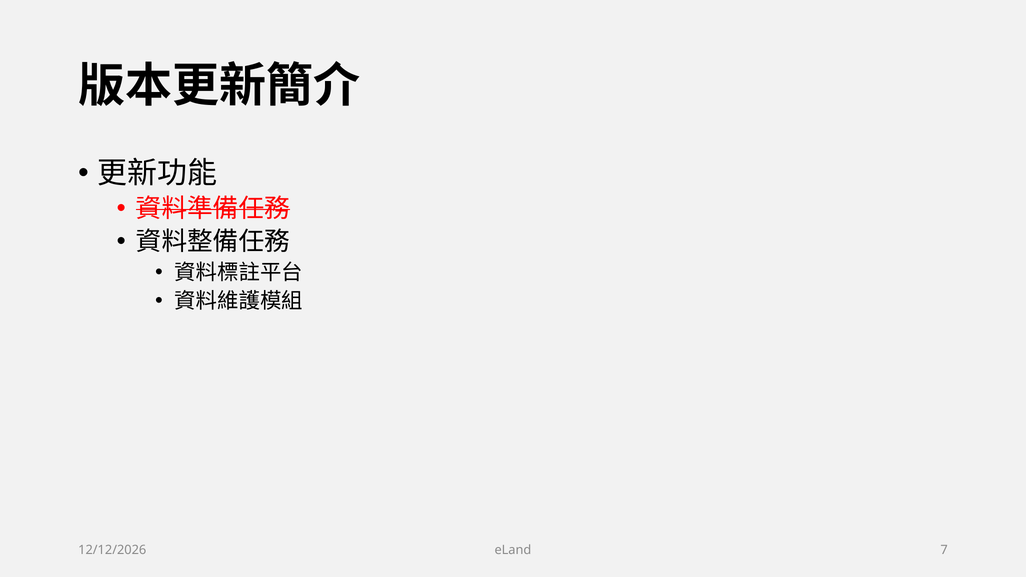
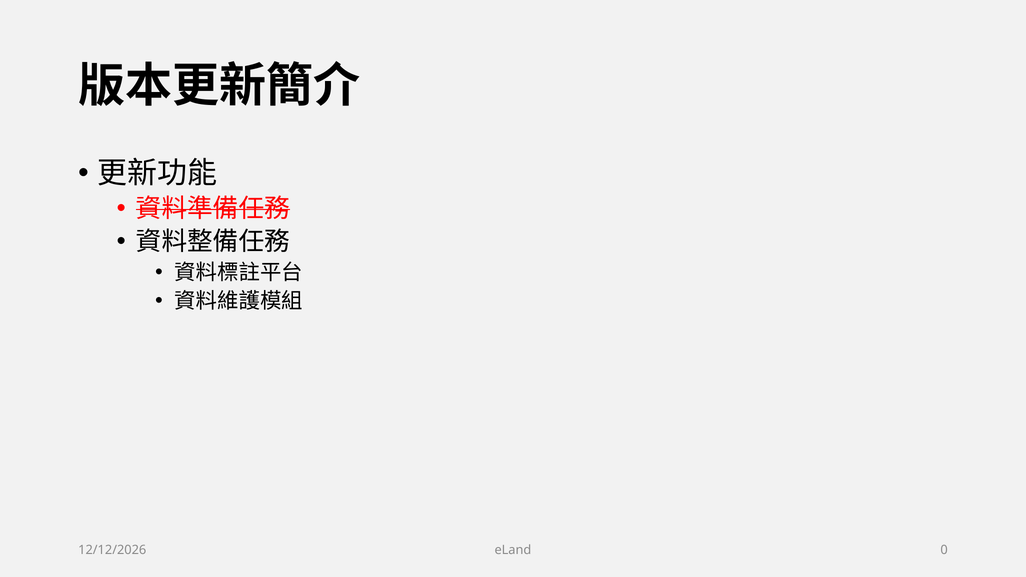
7: 7 -> 0 (944, 550)
